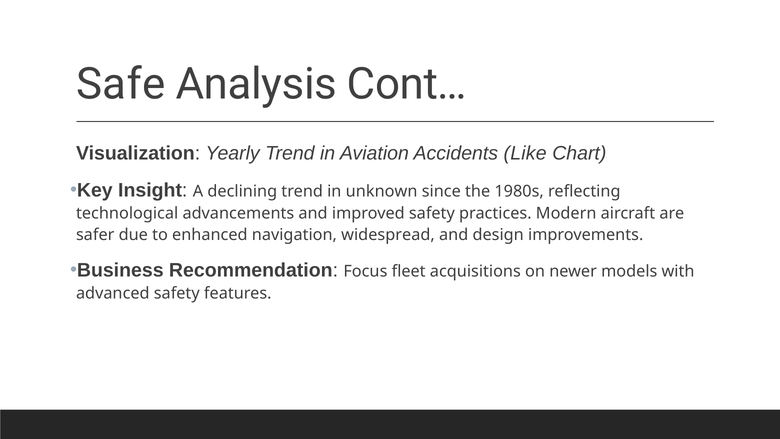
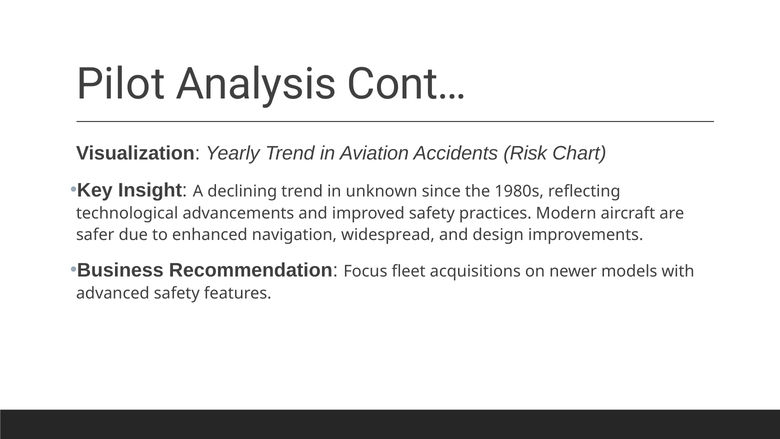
Safe: Safe -> Pilot (121, 84)
Like: Like -> Risk (525, 153)
